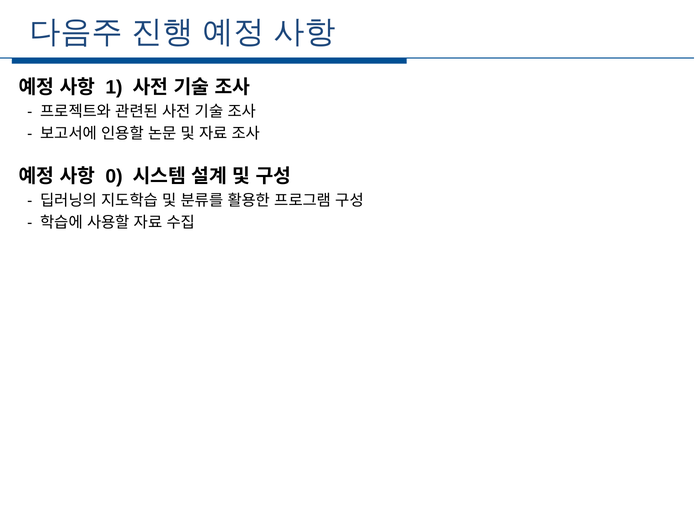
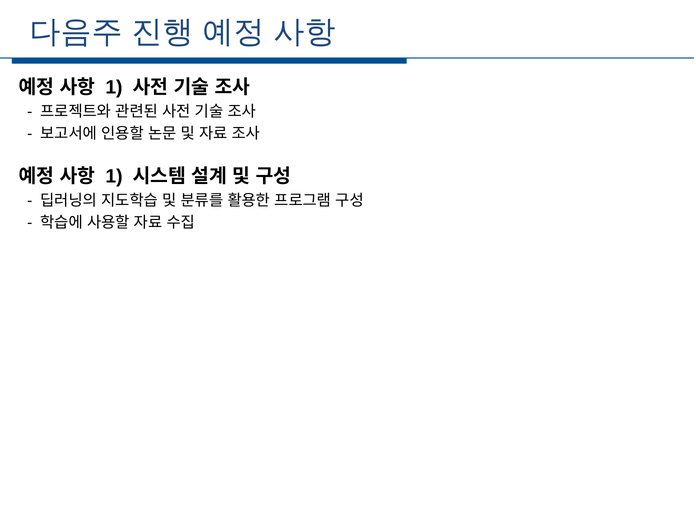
0: 0 -> 1 (114, 176)
